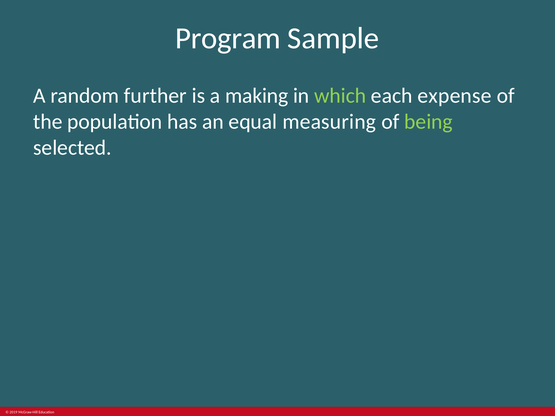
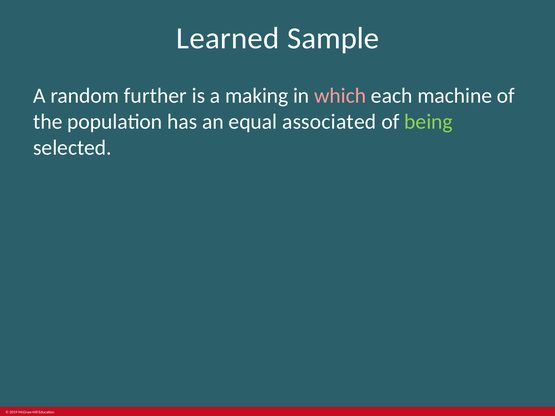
Program: Program -> Learned (228, 38)
which colour: light green -> pink (340, 96)
expense: expense -> machine (455, 96)
measuring: measuring -> associated (329, 122)
